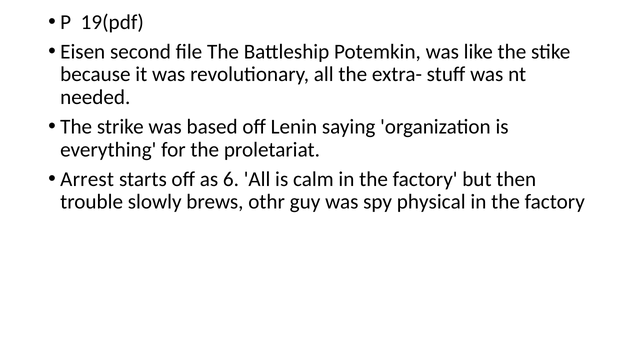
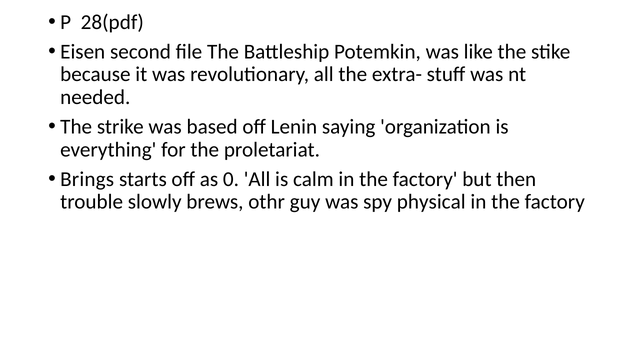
19(pdf: 19(pdf -> 28(pdf (112, 22)
Arrest: Arrest -> Brings (87, 179)
6: 6 -> 0 (231, 179)
